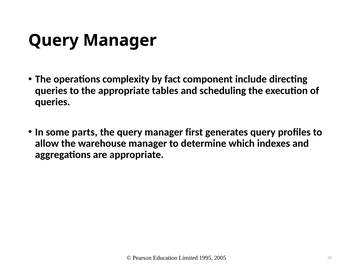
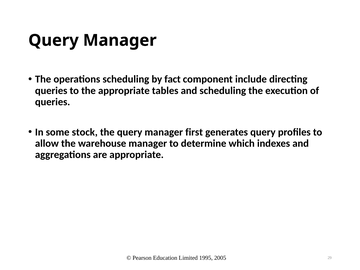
operations complexity: complexity -> scheduling (126, 79)
parts: parts -> stock (85, 132)
